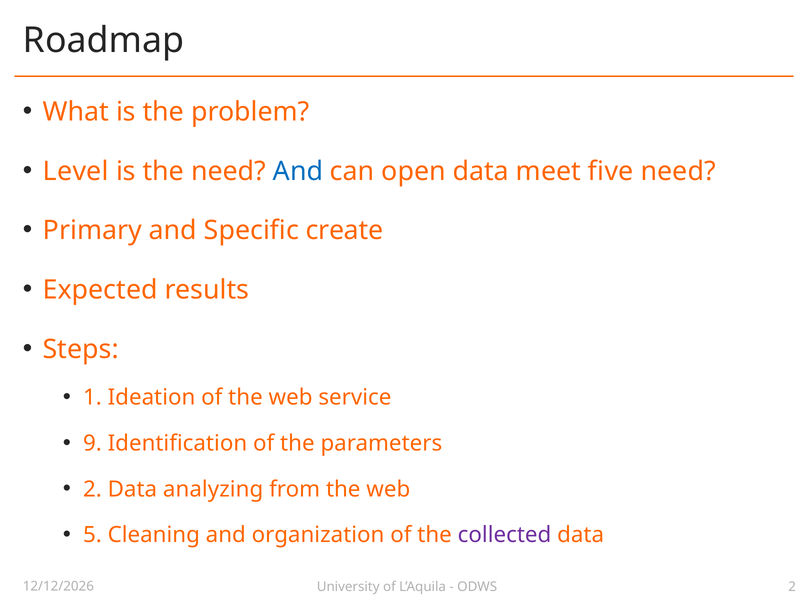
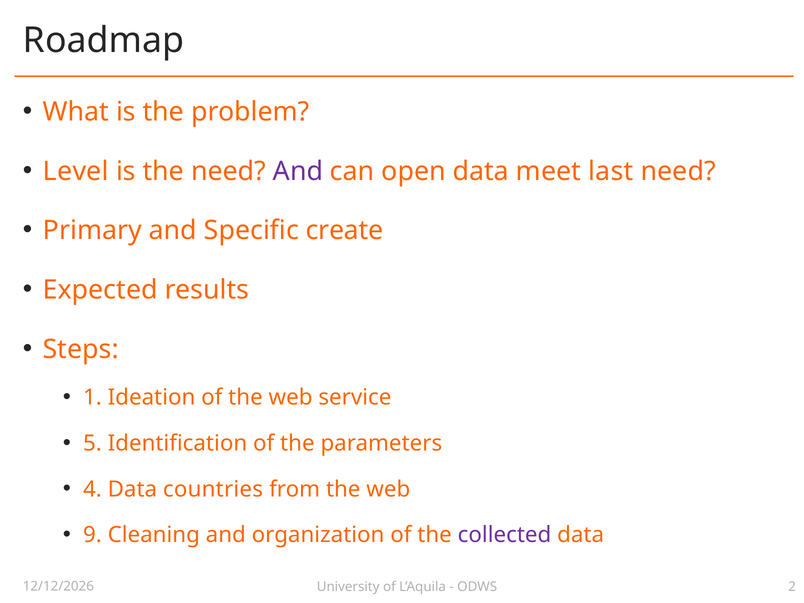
And colour: blue -> purple (298, 171)
five: five -> last (611, 171)
9: 9 -> 5 (92, 443)
2: 2 -> 4 (92, 489)
analyzing: analyzing -> countries (213, 489)
5: 5 -> 9 (92, 535)
